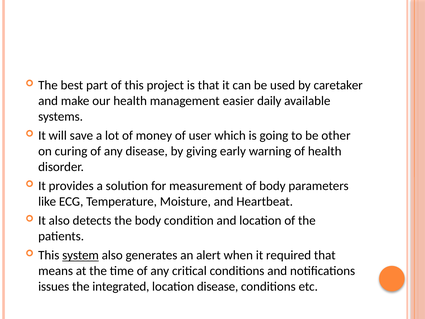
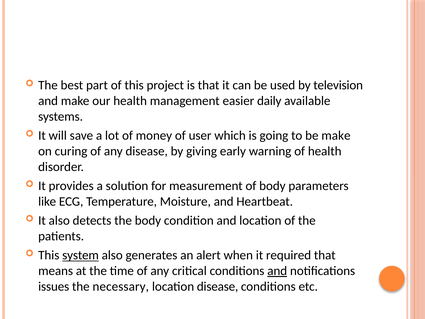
caretaker: caretaker -> television (338, 85)
be other: other -> make (336, 135)
and underline: none -> present (277, 271)
integrated: integrated -> necessary (121, 286)
